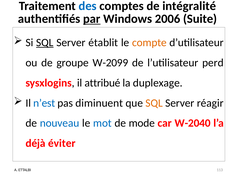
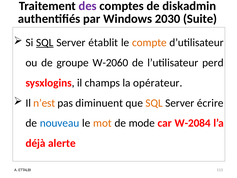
des colour: blue -> purple (88, 6)
intégralité: intégralité -> diskadmin (189, 6)
par underline: present -> none (92, 19)
2006: 2006 -> 2030 (168, 19)
W-2099: W-2099 -> W-2060 (110, 63)
attribué: attribué -> champs (102, 83)
duplexage: duplexage -> opérateur (158, 83)
n’est colour: blue -> orange (44, 103)
réagir: réagir -> écrire (210, 103)
mot colour: blue -> orange (102, 123)
W-2040: W-2040 -> W-2084 (193, 123)
éviter: éviter -> alerte (62, 143)
